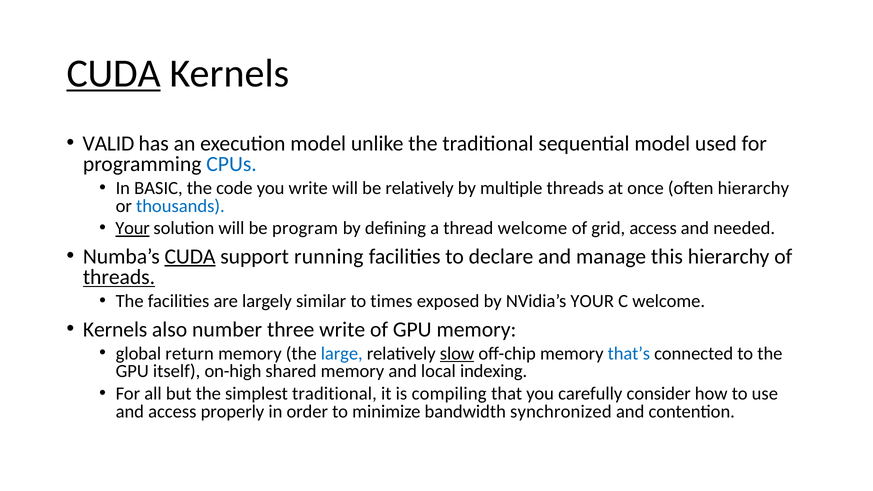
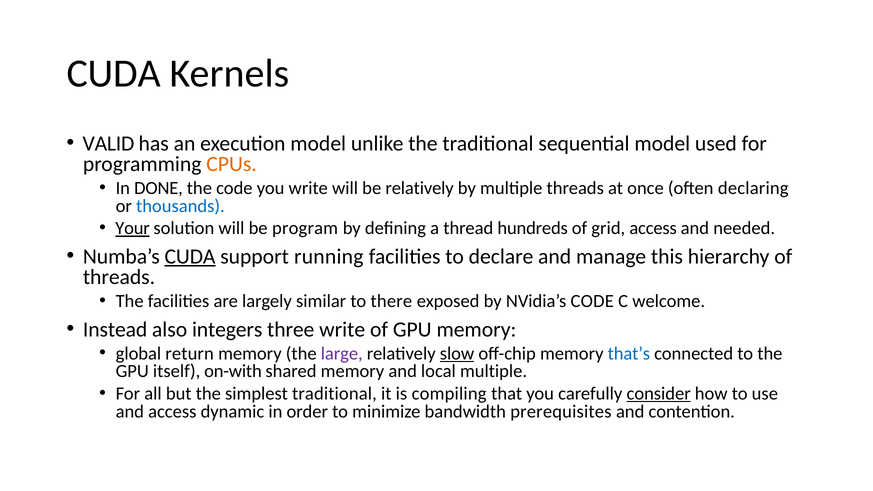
CUDA underline: present -> none (114, 73)
CPUs colour: blue -> orange (232, 164)
BASIC: BASIC -> DONE (159, 188)
often hierarchy: hierarchy -> declaring (753, 188)
thread welcome: welcome -> hundreds (533, 228)
threads underline: present -> none (119, 277)
times: times -> there (391, 301)
NVidia’s YOUR: YOUR -> CODE (592, 301)
Kernels: Kernels -> Instead (115, 330)
number: number -> integers (227, 330)
large colour: blue -> purple (342, 353)
on-high: on-high -> on-with (233, 371)
local indexing: indexing -> multiple (494, 371)
consider underline: none -> present (659, 394)
properly: properly -> dynamic (232, 411)
synchronized: synchronized -> prerequisites (561, 411)
